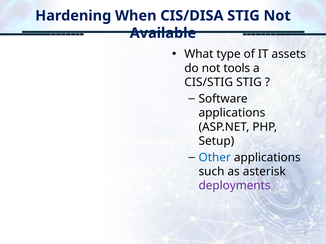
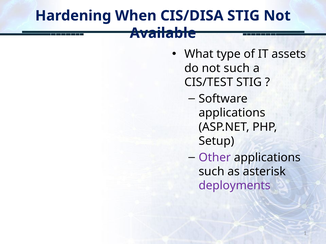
not tools: tools -> such (237, 68)
CIS/STIG: CIS/STIG -> CIS/TEST (209, 82)
Other colour: blue -> purple (215, 158)
